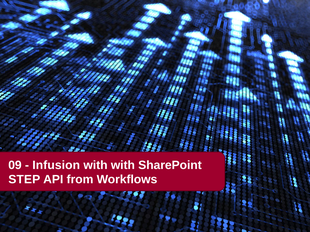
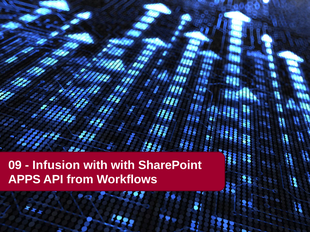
STEP: STEP -> APPS (24, 180)
